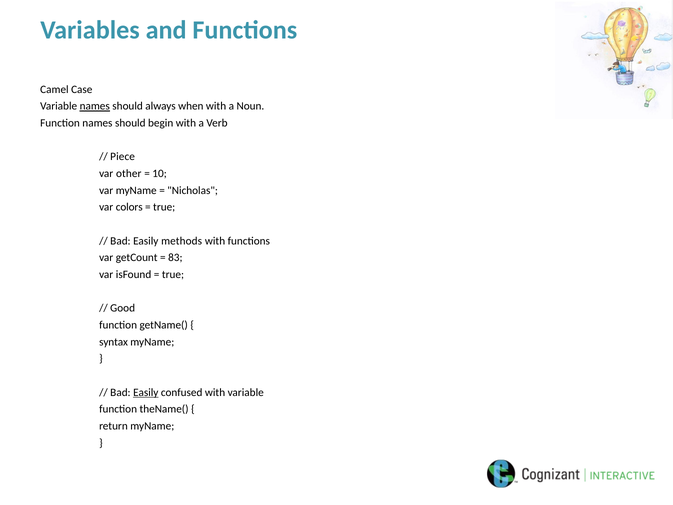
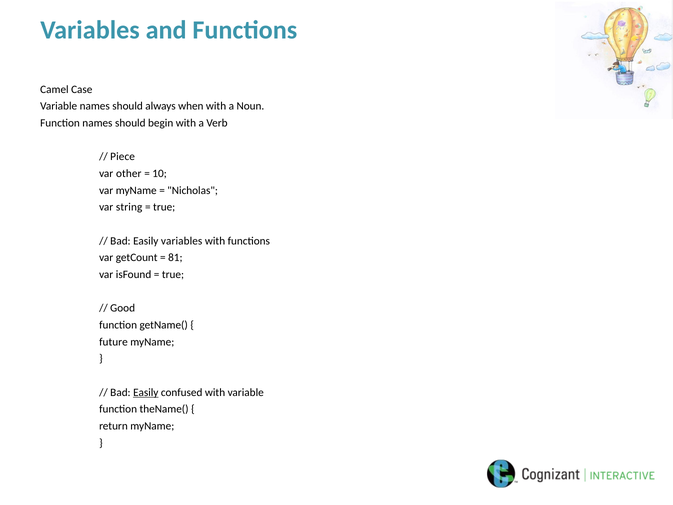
names underline: present -> none (95, 106)
colors: colors -> string (129, 207)
Easily methods: methods -> variables (182, 241)
83: 83 -> 81 (175, 258)
syntax: syntax -> future (113, 342)
